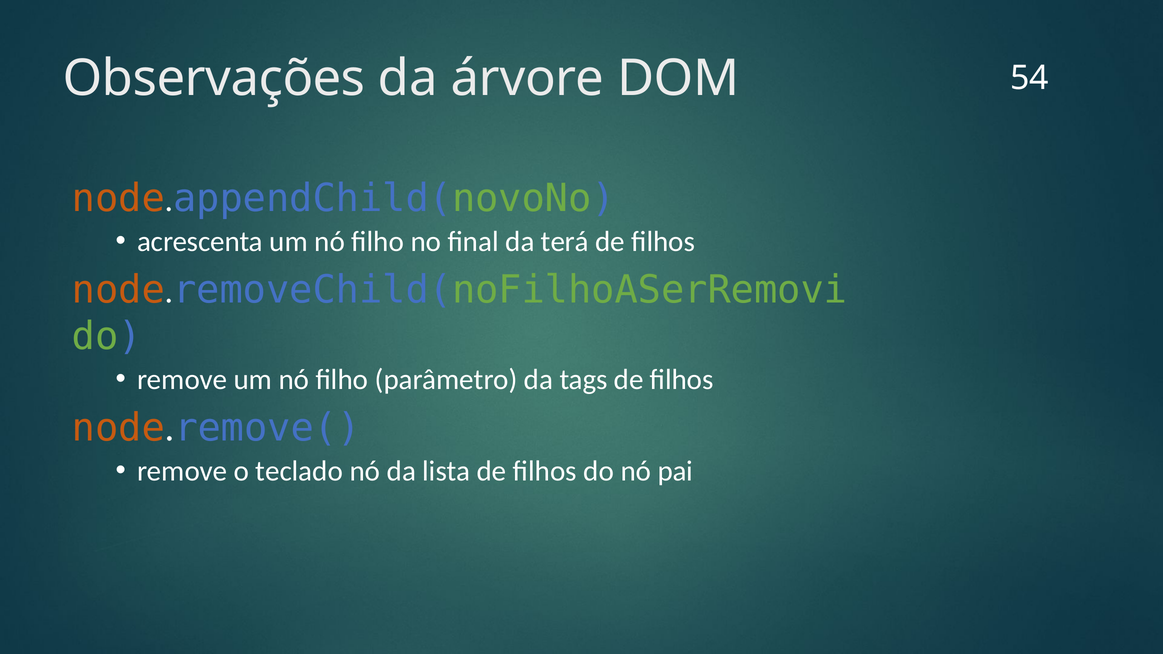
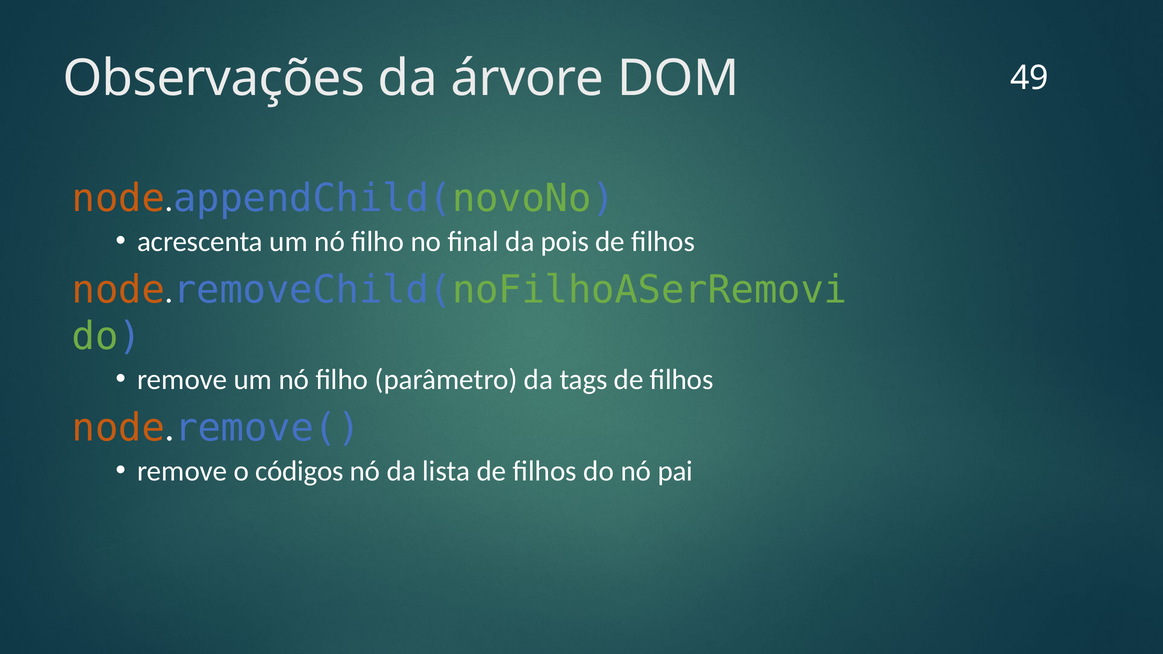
54: 54 -> 49 (1029, 78)
terá: terá -> pois (565, 242)
teclado: teclado -> códigos (299, 471)
